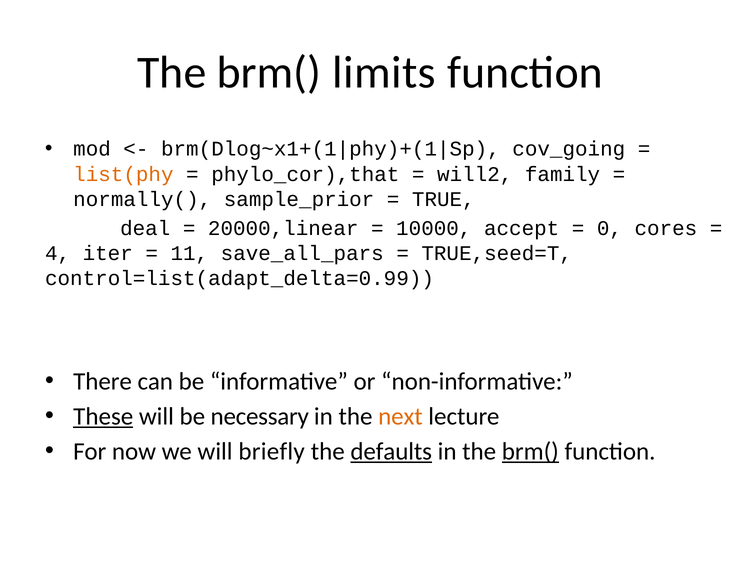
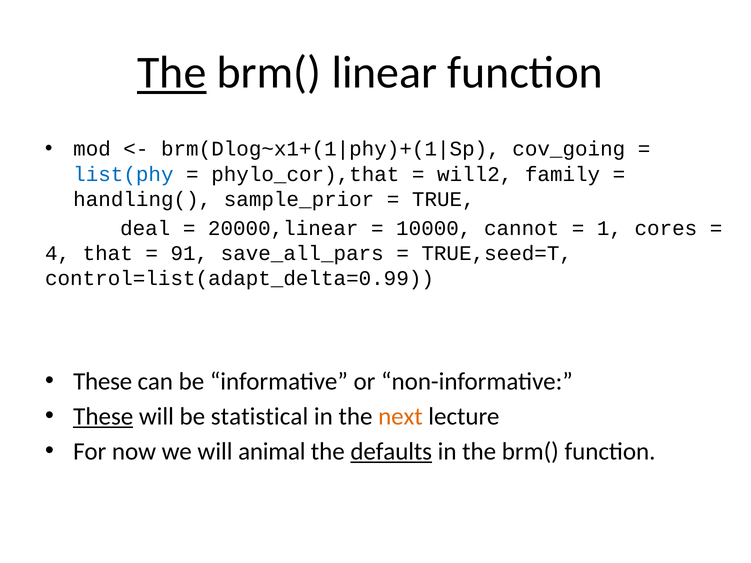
The underline: none -> present (172, 73)
limits: limits -> linear (384, 73)
list(phy colour: orange -> blue (123, 174)
normally(: normally( -> handling( (142, 199)
accept: accept -> cannot (522, 228)
0: 0 -> 1 (609, 228)
iter: iter -> that (108, 254)
11: 11 -> 91 (189, 254)
There: There -> These (103, 381)
necessary: necessary -> statistical (260, 416)
briefly: briefly -> animal (272, 452)
brm( underline: present -> none (530, 452)
